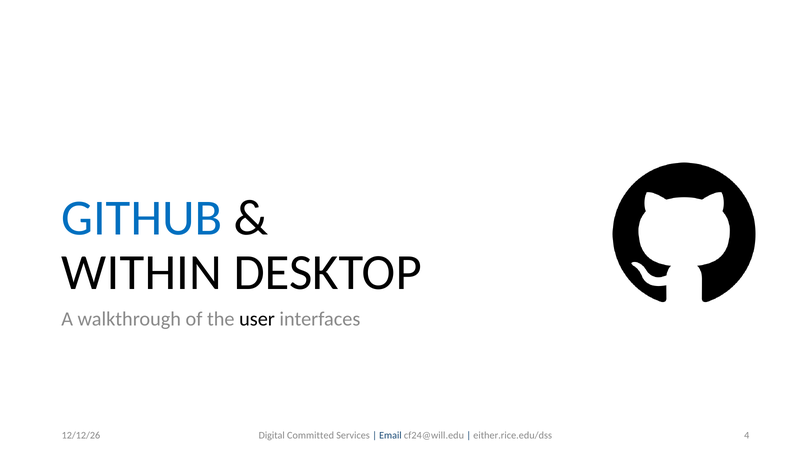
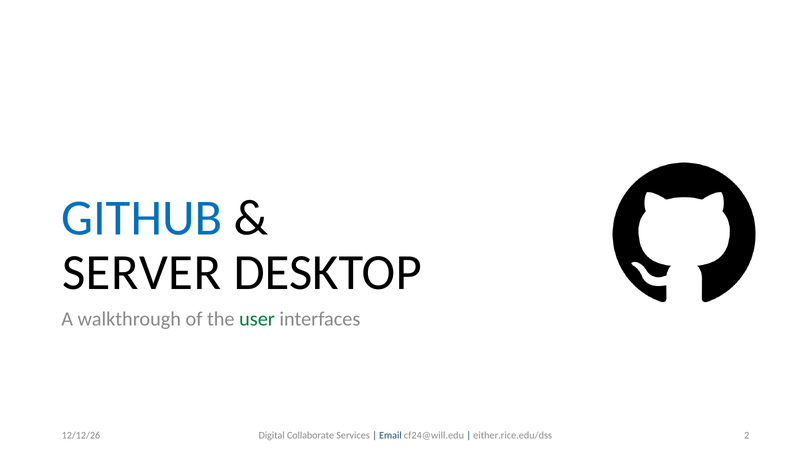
WITHIN: WITHIN -> SERVER (142, 273)
user colour: black -> green (257, 319)
4: 4 -> 2 (747, 436)
Committed: Committed -> Collaborate (311, 436)
